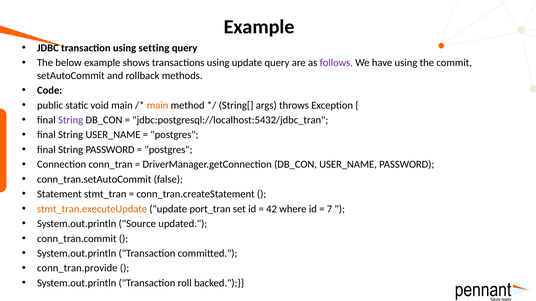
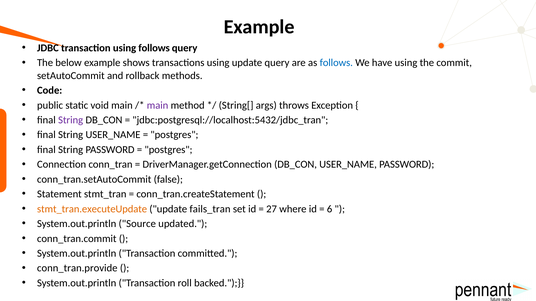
using setting: setting -> follows (154, 48)
follows colour: purple -> blue (336, 63)
main colour: orange -> purple (158, 105)
port_tran: port_tran -> fails_tran (210, 209)
42: 42 -> 27 (272, 209)
7: 7 -> 6 (330, 209)
